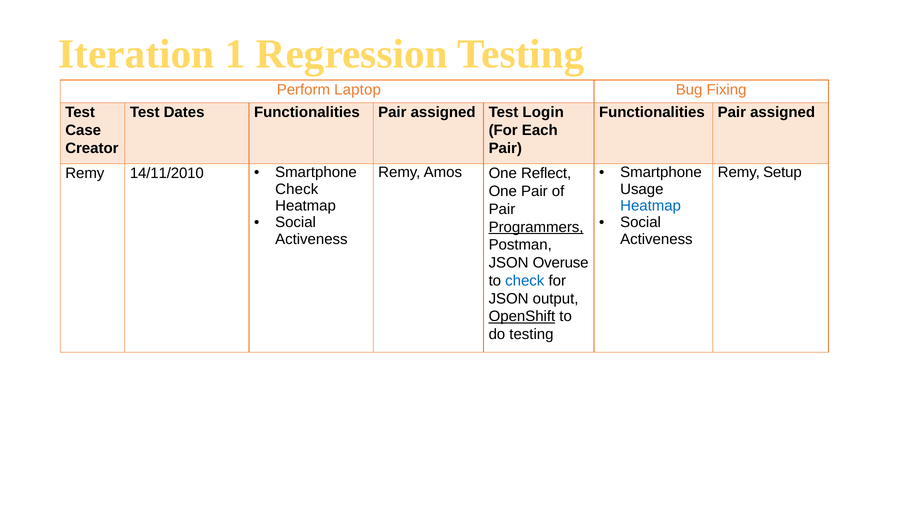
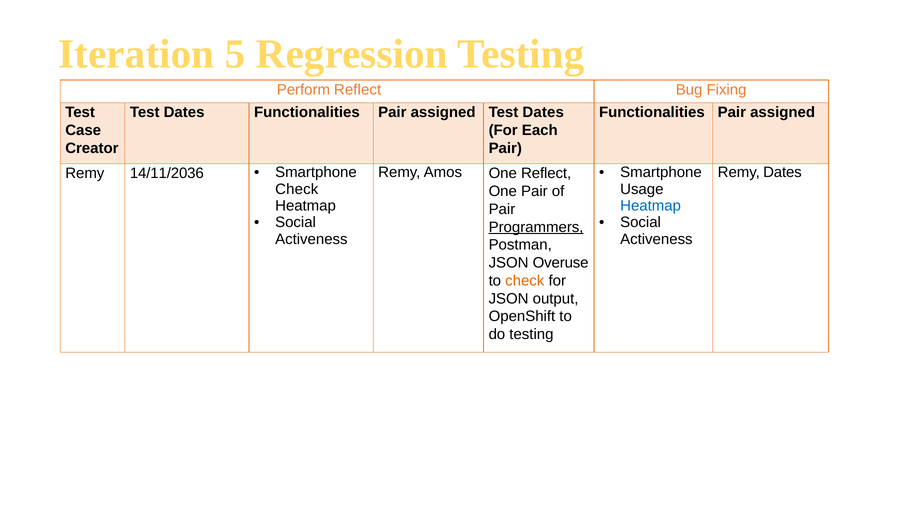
1: 1 -> 5 (235, 54)
Perform Laptop: Laptop -> Reflect (358, 90)
assigned Test Login: Login -> Dates (543, 112)
Remy Setup: Setup -> Dates (782, 172)
14/11/2010: 14/11/2010 -> 14/11/2036 (167, 173)
check colour: blue -> orange (525, 280)
OpenShift underline: present -> none (522, 316)
